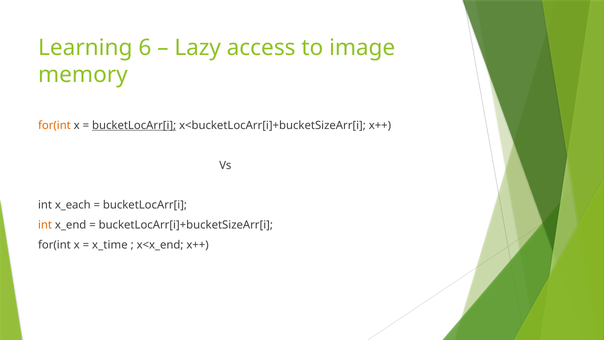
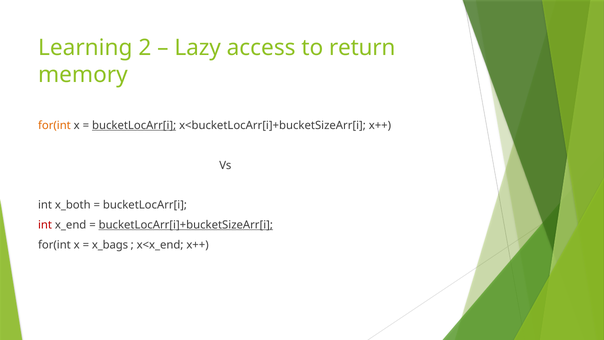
6: 6 -> 2 (145, 48)
image: image -> return (362, 48)
x_each: x_each -> x_both (73, 205)
int colour: orange -> red (45, 225)
bucketLocArr[i]+bucketSizeArr[i underline: none -> present (186, 225)
x_time: x_time -> x_bags (110, 245)
